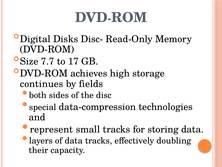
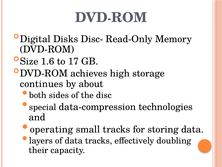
7.7: 7.7 -> 1.6 (48, 61)
fields: fields -> about (91, 84)
represent: represent -> operating (51, 129)
